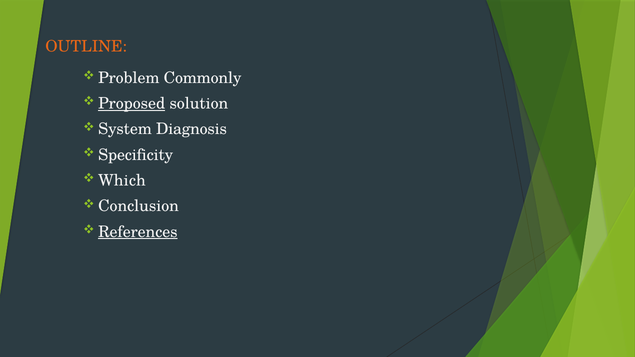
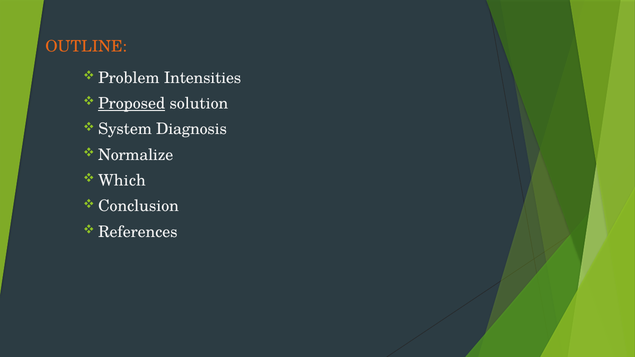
Commonly: Commonly -> Intensities (203, 78)
Specificity: Specificity -> Normalize (136, 155)
References underline: present -> none (138, 232)
